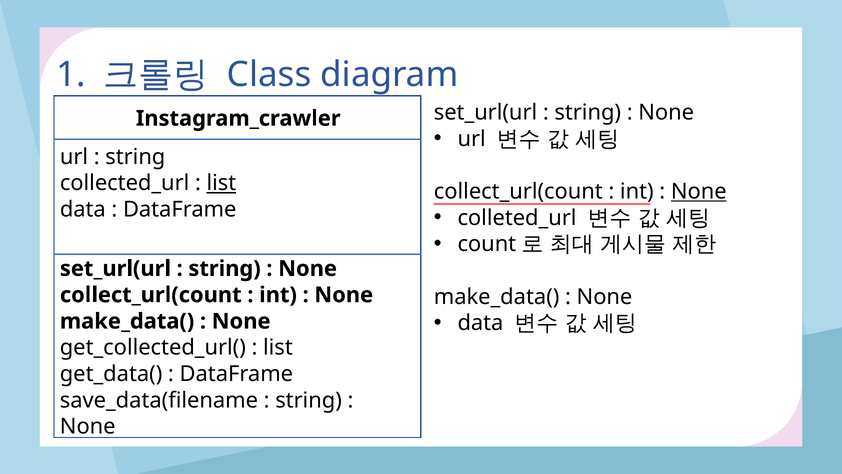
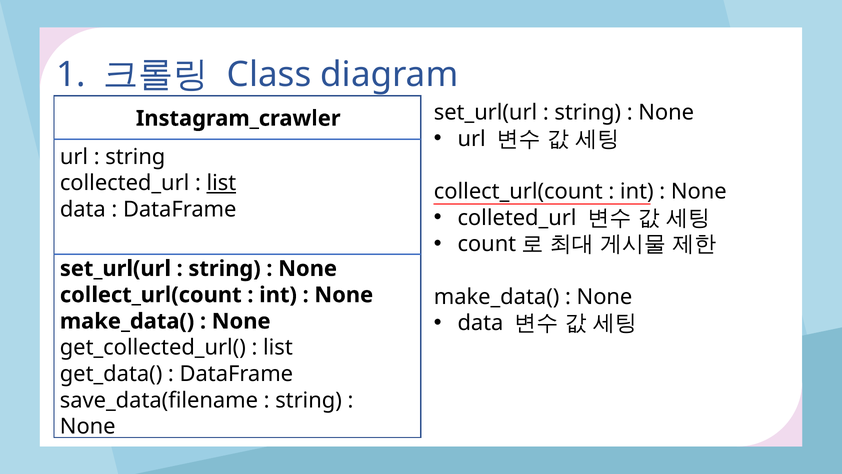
None underline: present -> none (699, 191)
